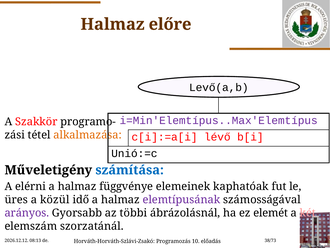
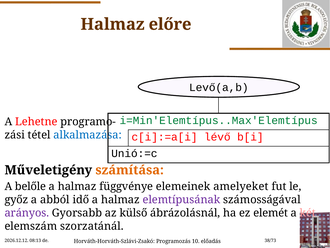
i=Min'Elemtípus..Max'Elemtípus colour: purple -> green (219, 120)
Szakkör: Szakkör -> Lehetne (36, 122)
alkalmazása colour: orange -> blue (88, 135)
számítása colour: blue -> orange (130, 170)
elérni: elérni -> belőle (31, 186)
kaphatóak: kaphatóak -> amelyeket (241, 186)
üres: üres -> győz (16, 199)
közül: közül -> abból (55, 199)
többi: többi -> külső (134, 213)
